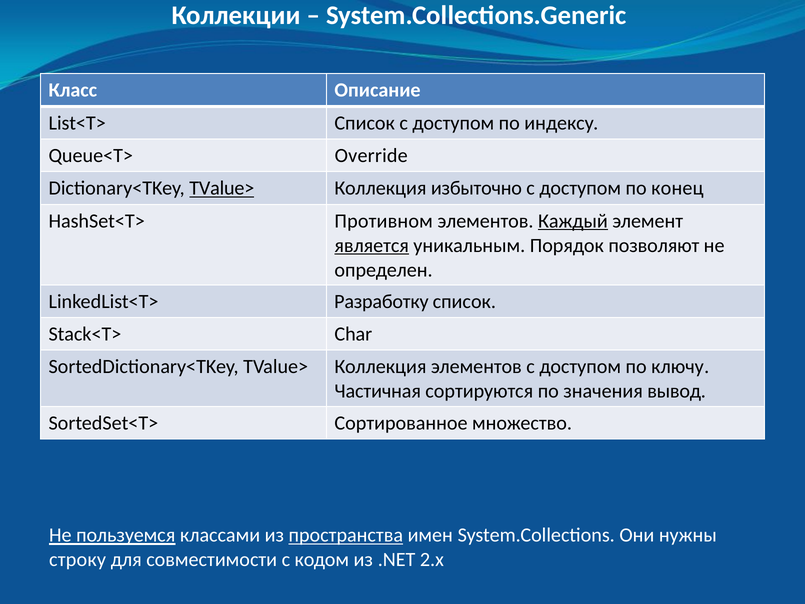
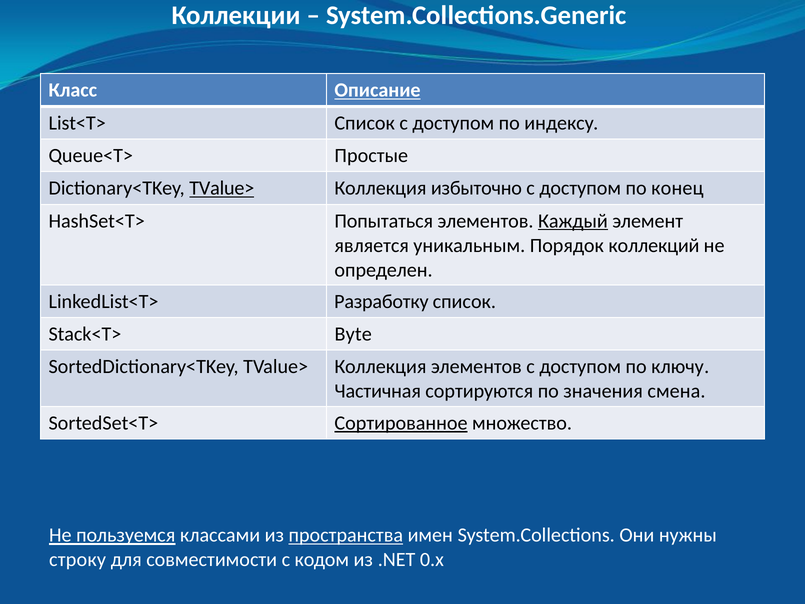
Описание underline: none -> present (378, 90)
Override: Override -> Простые (371, 155)
Противном: Противном -> Попытаться (384, 221)
является underline: present -> none (372, 245)
позволяют: позволяют -> коллекций (654, 245)
Char: Char -> Byte (353, 334)
вывод: вывод -> смена (676, 391)
Сортированное underline: none -> present (401, 423)
2.x: 2.x -> 0.x (432, 559)
